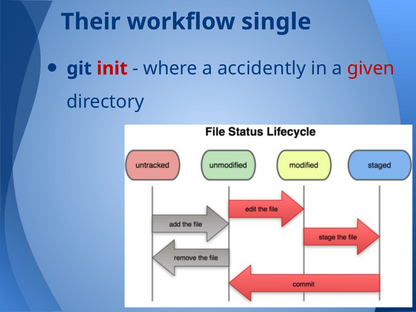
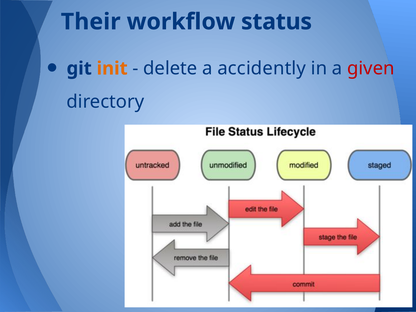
single: single -> status (277, 22)
init colour: red -> orange (112, 68)
where: where -> delete (170, 68)
